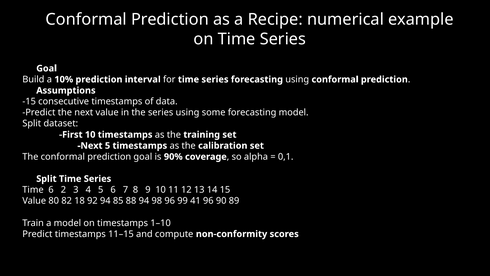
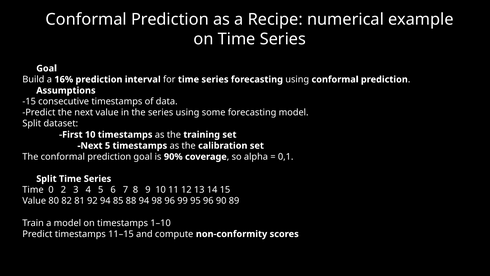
10%: 10% -> 16% (64, 79)
Time 6: 6 -> 0 (51, 190)
18: 18 -> 81 (80, 201)
41: 41 -> 95 (195, 201)
